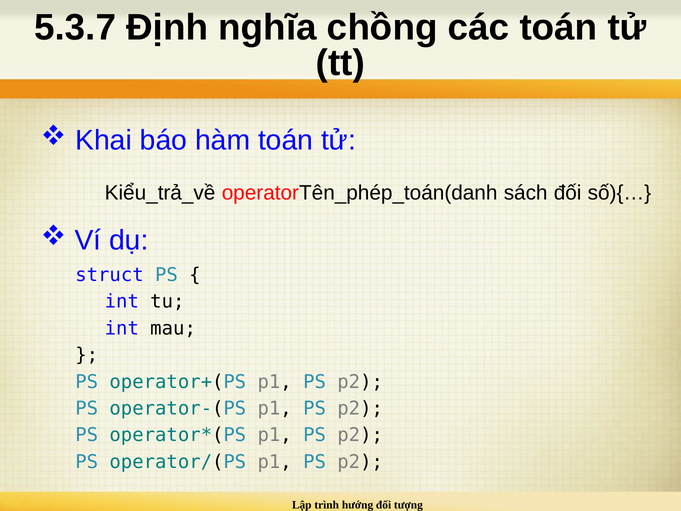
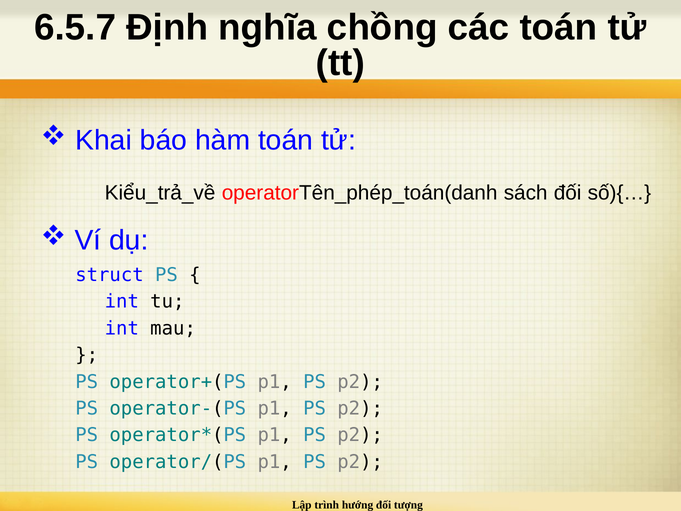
5.3.7: 5.3.7 -> 6.5.7 (75, 28)
